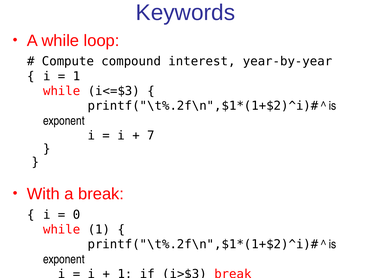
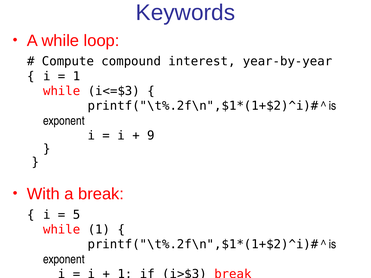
7: 7 -> 9 (151, 136)
0: 0 -> 5 (77, 215)
